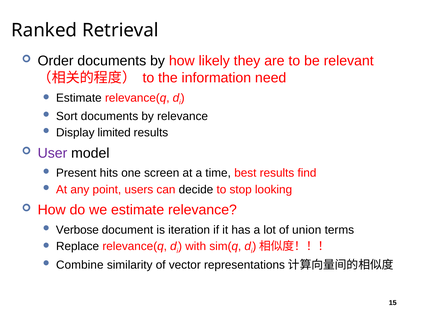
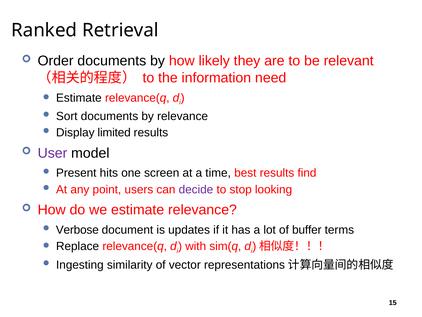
decide colour: black -> purple (196, 189)
iteration: iteration -> updates (189, 230)
union: union -> buffer (307, 230)
Combine: Combine -> Ingesting (80, 264)
